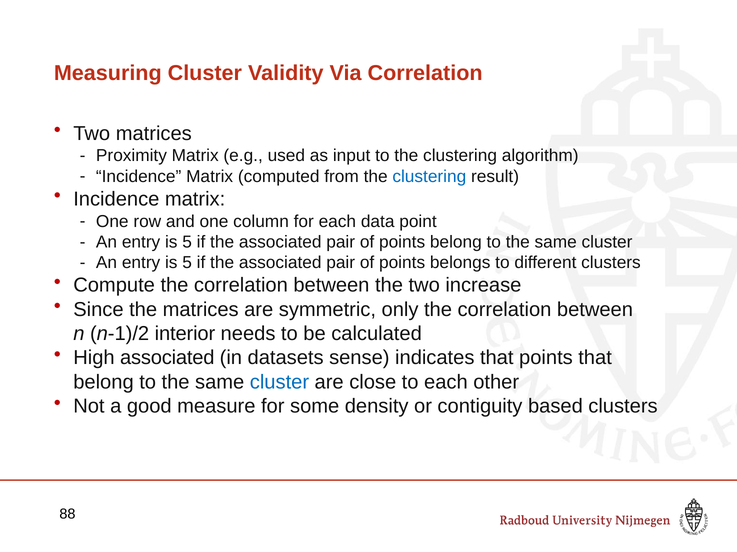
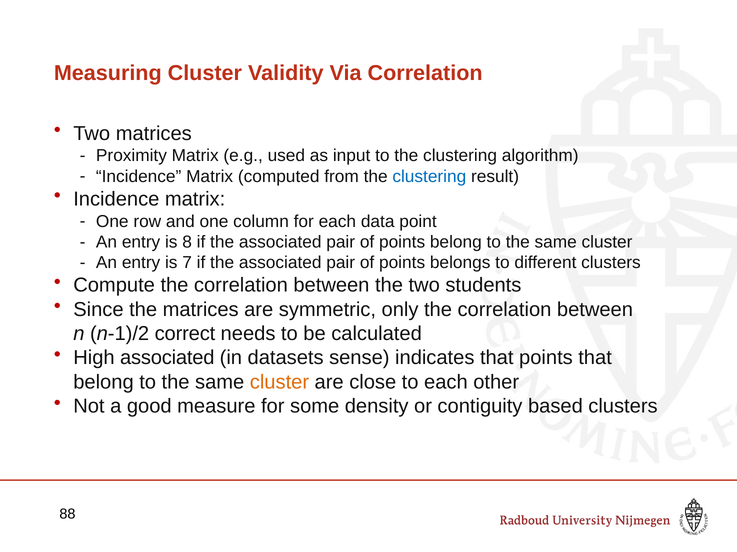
5: 5 -> 8 (187, 242)
5: 5 -> 7 (187, 263)
increase: increase -> students (483, 286)
interior: interior -> correct (185, 334)
cluster colour: blue -> orange (279, 383)
